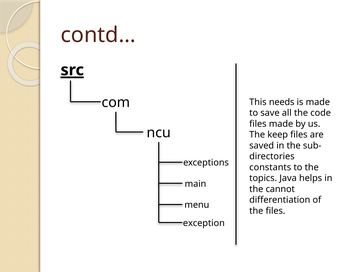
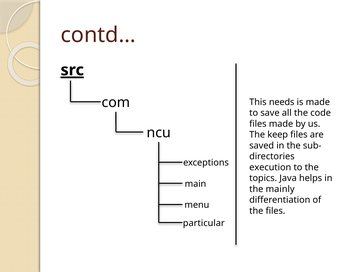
constants: constants -> execution (270, 167)
cannot: cannot -> mainly (280, 189)
exception: exception -> particular (204, 223)
